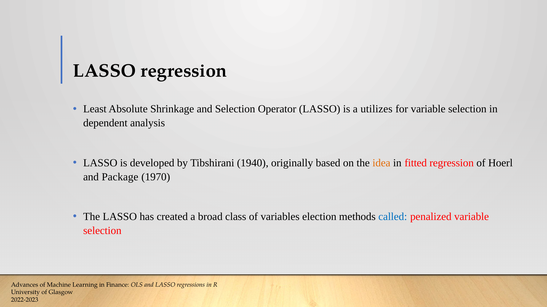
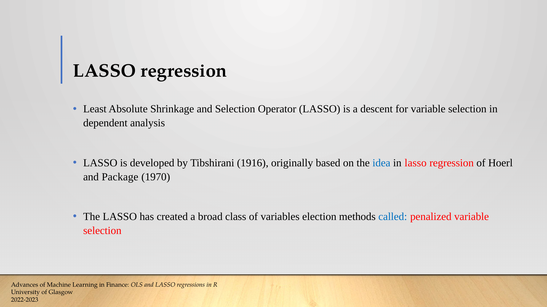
utilizes: utilizes -> descent (377, 109)
1940: 1940 -> 1916 (253, 163)
idea colour: orange -> blue (381, 163)
in fitted: fitted -> lasso (416, 163)
